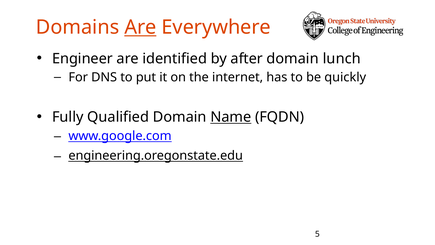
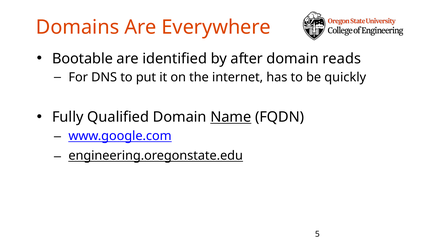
Are underline: present -> none (140, 27)
Engineer: Engineer -> Bootable (83, 59)
lunch: lunch -> reads (342, 59)
